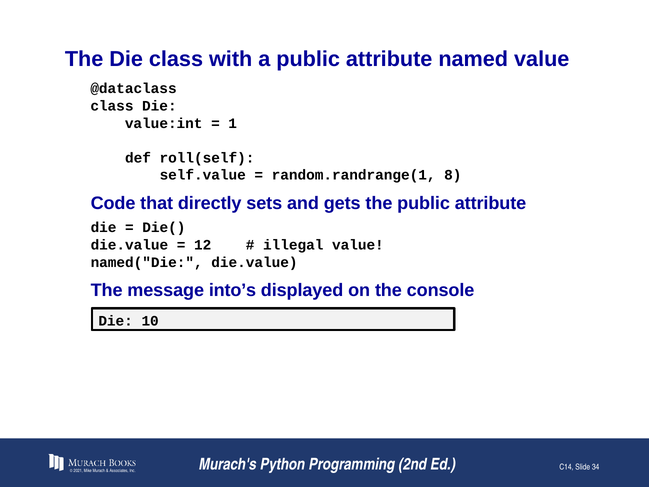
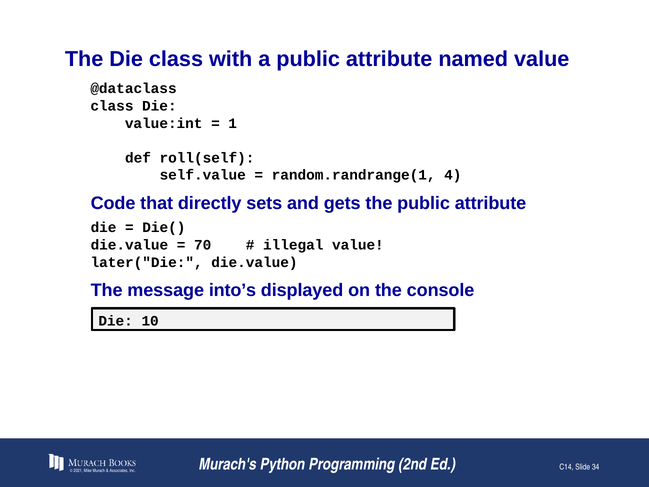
8: 8 -> 4 (453, 175)
12: 12 -> 70 (203, 245)
named("Die: named("Die -> later("Die (147, 262)
